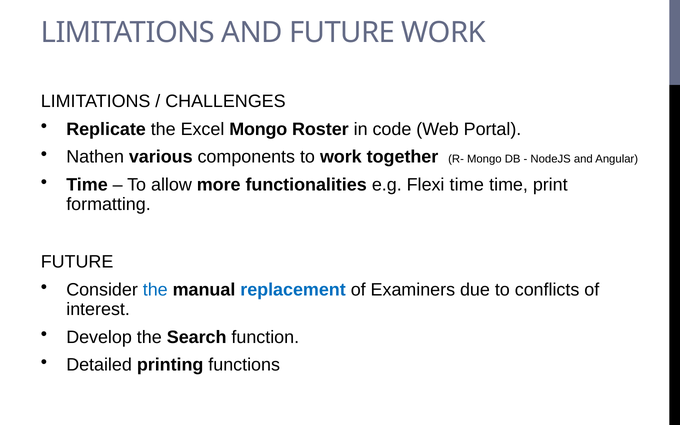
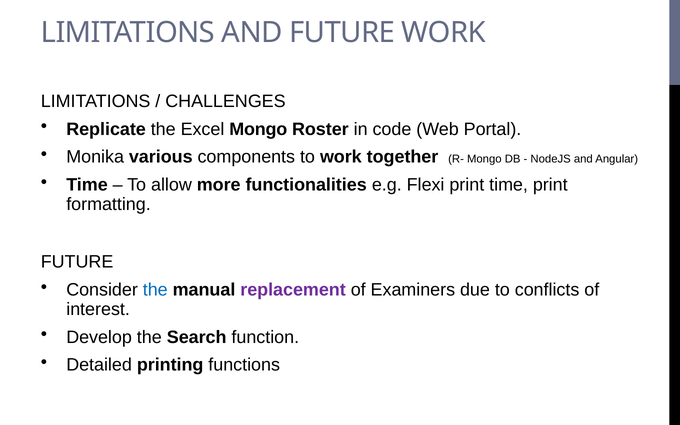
Nathen: Nathen -> Monika (95, 157)
Flexi time: time -> print (467, 185)
replacement colour: blue -> purple (293, 290)
